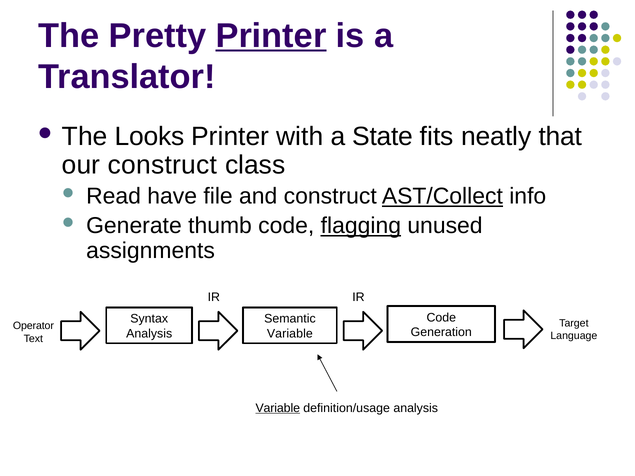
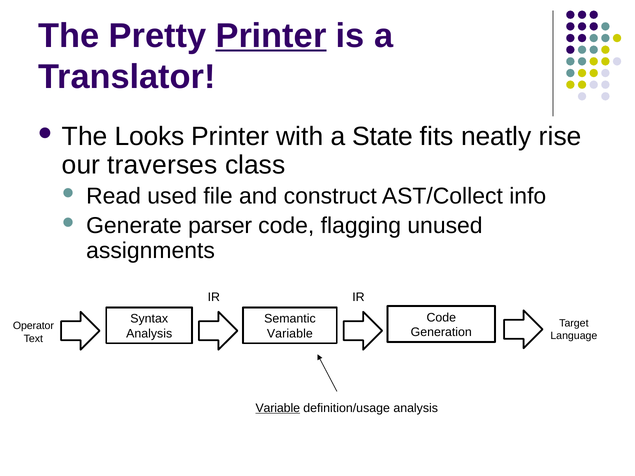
that: that -> rise (560, 137)
our construct: construct -> traverses (162, 165)
have: have -> used (172, 197)
AST/Collect underline: present -> none (442, 197)
thumb: thumb -> parser (220, 226)
flagging underline: present -> none (361, 226)
